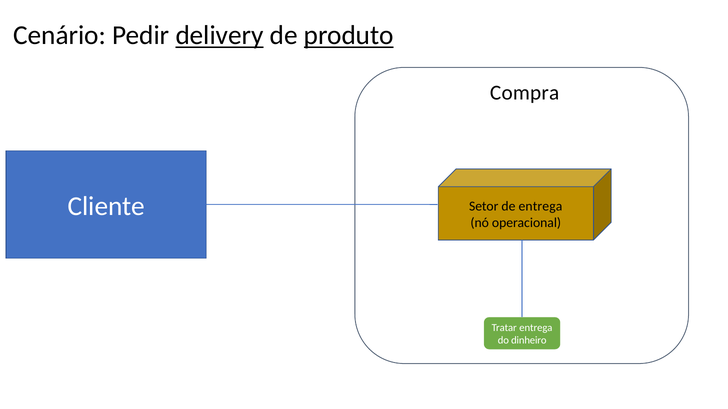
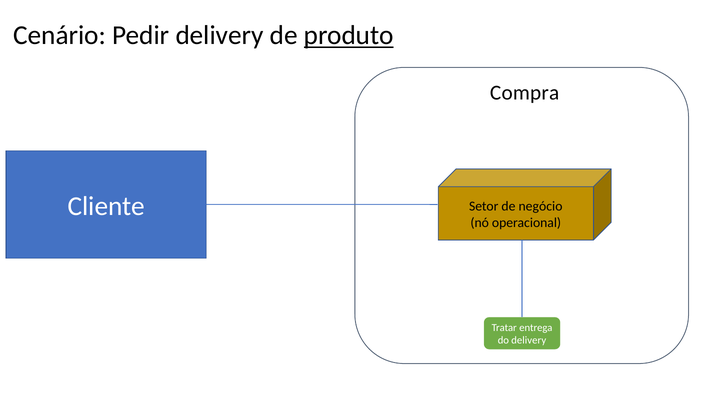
delivery underline: present -> none (220, 35)
de entrega: entrega -> negócio (540, 206)
do dinheiro: dinheiro -> delivery (529, 341)
